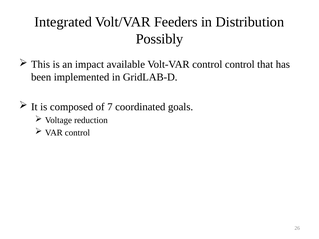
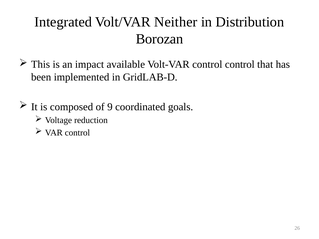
Feeders: Feeders -> Neither (176, 22)
Possibly: Possibly -> Borozan (160, 39)
7: 7 -> 9 (110, 107)
